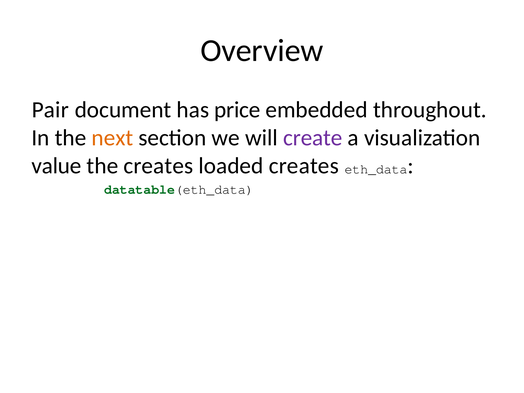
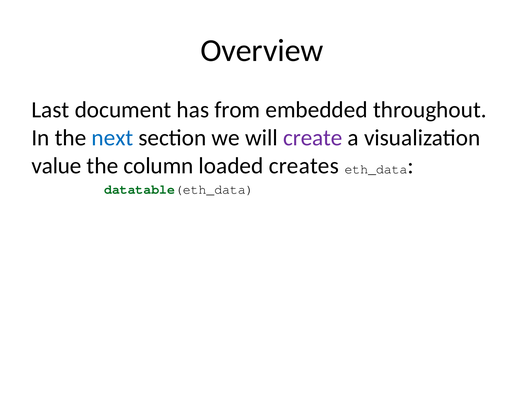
Pair: Pair -> Last (50, 110)
price: price -> from (237, 110)
next colour: orange -> blue (112, 138)
the creates: creates -> column (158, 166)
